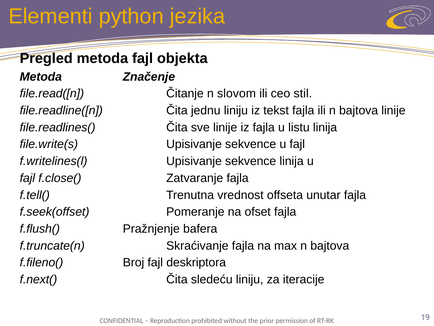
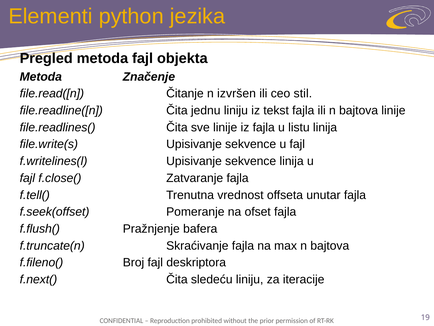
slovom: slovom -> izvršen (237, 93)
